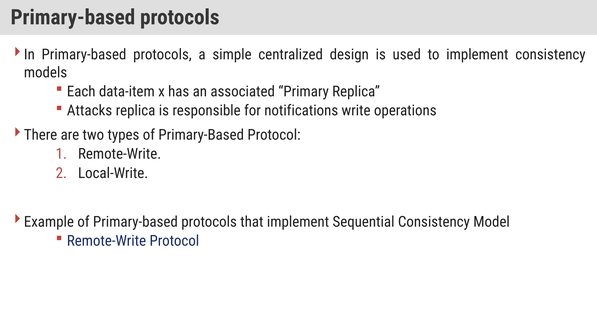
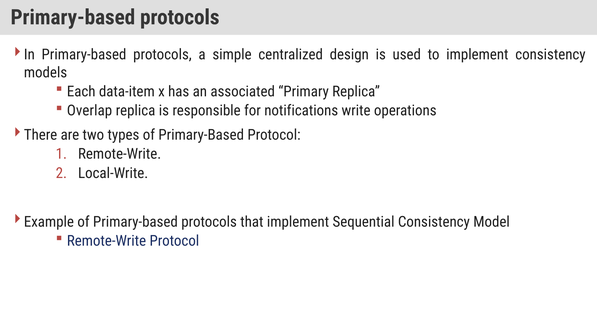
Attacks: Attacks -> Overlap (90, 111)
